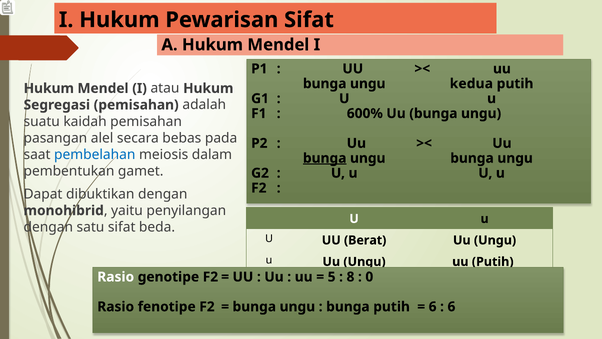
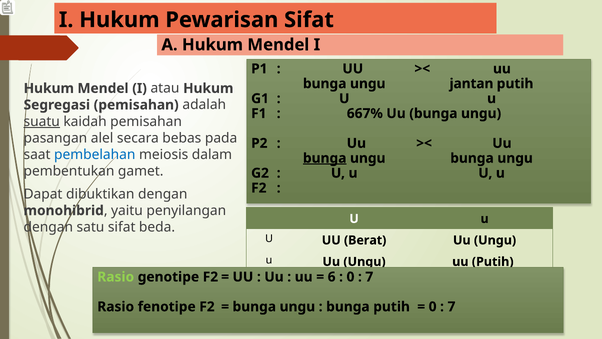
kedua: kedua -> jantan (471, 84)
600%: 600% -> 667% (365, 113)
suatu underline: none -> present (42, 121)
Rasio colour: white -> light green (116, 277)
5: 5 -> 6 (332, 277)
8: 8 -> 0 (350, 277)
0: 0 -> 7 (369, 277)
6: 6 -> 0 (433, 306)
6: 6 -> 7 (451, 306)
